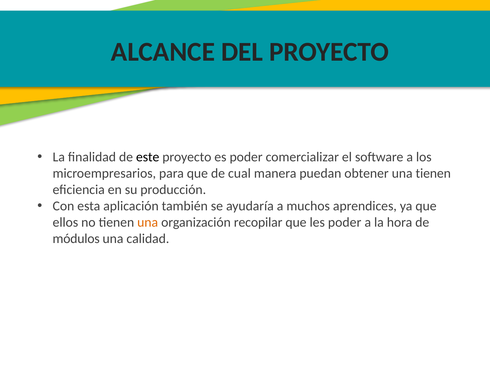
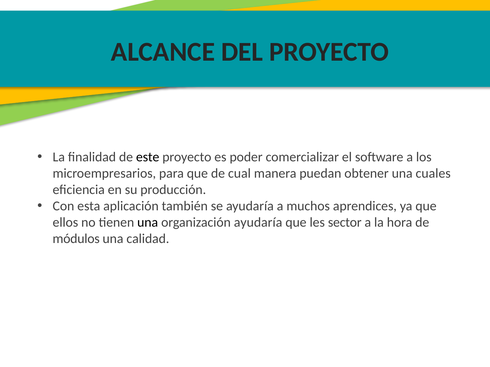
una tienen: tienen -> cuales (433, 174)
una colour: orange -> black (148, 223)
organización recopilar: recopilar -> ayudaría (258, 223)
les poder: poder -> sector (345, 223)
